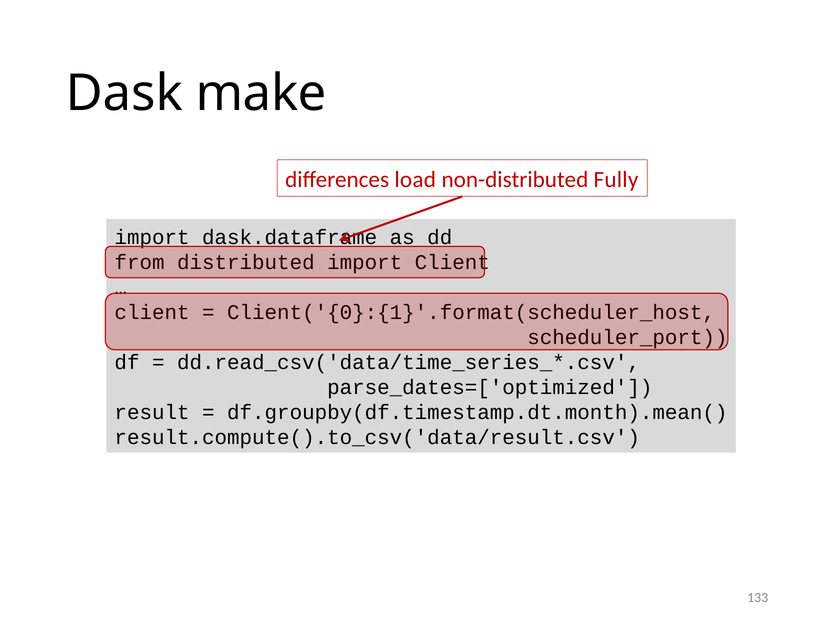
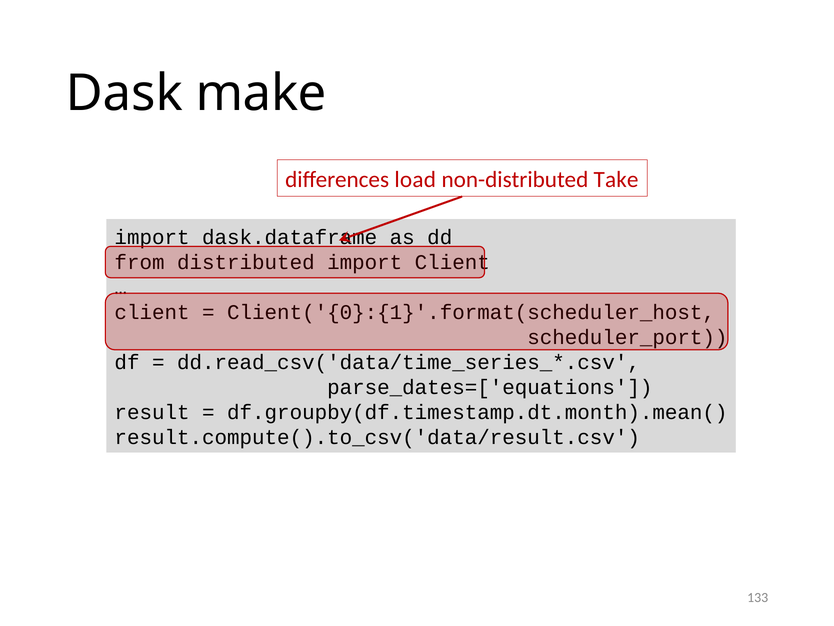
Fully: Fully -> Take (616, 180)
parse_dates=['optimized: parse_dates=['optimized -> parse_dates=['equations (490, 387)
